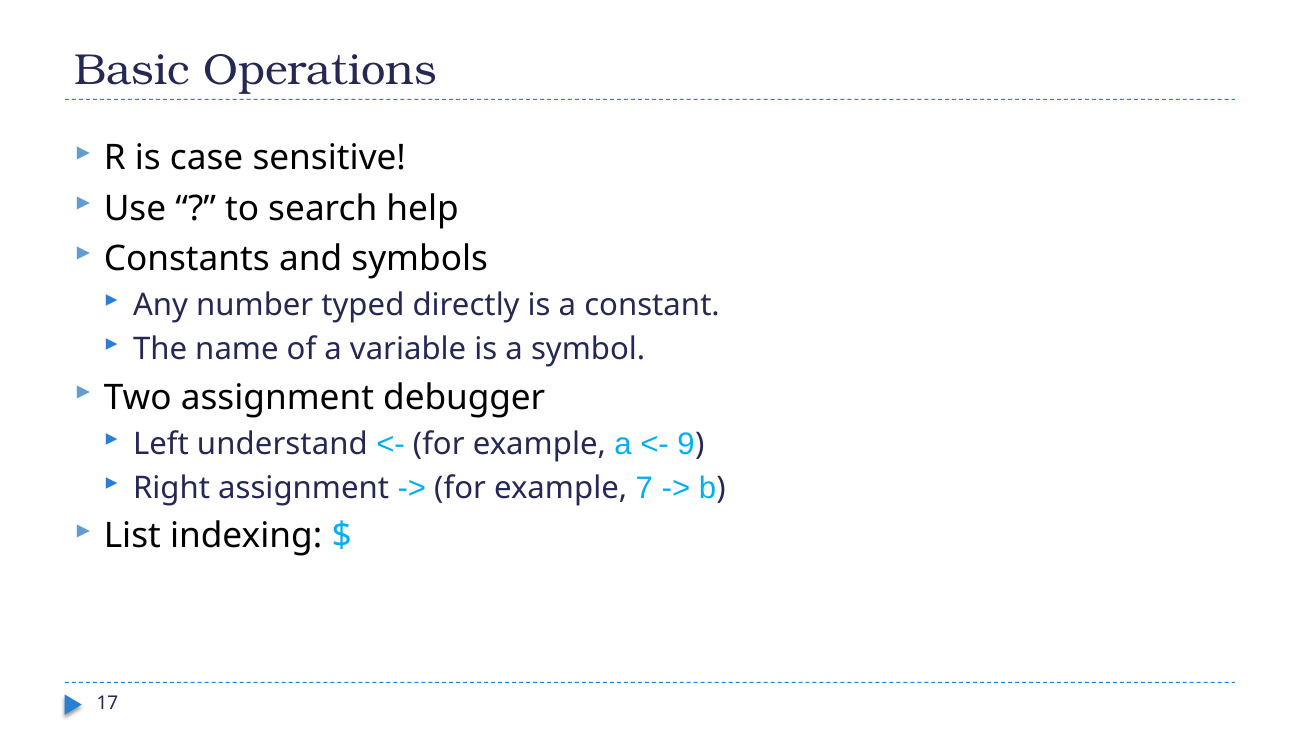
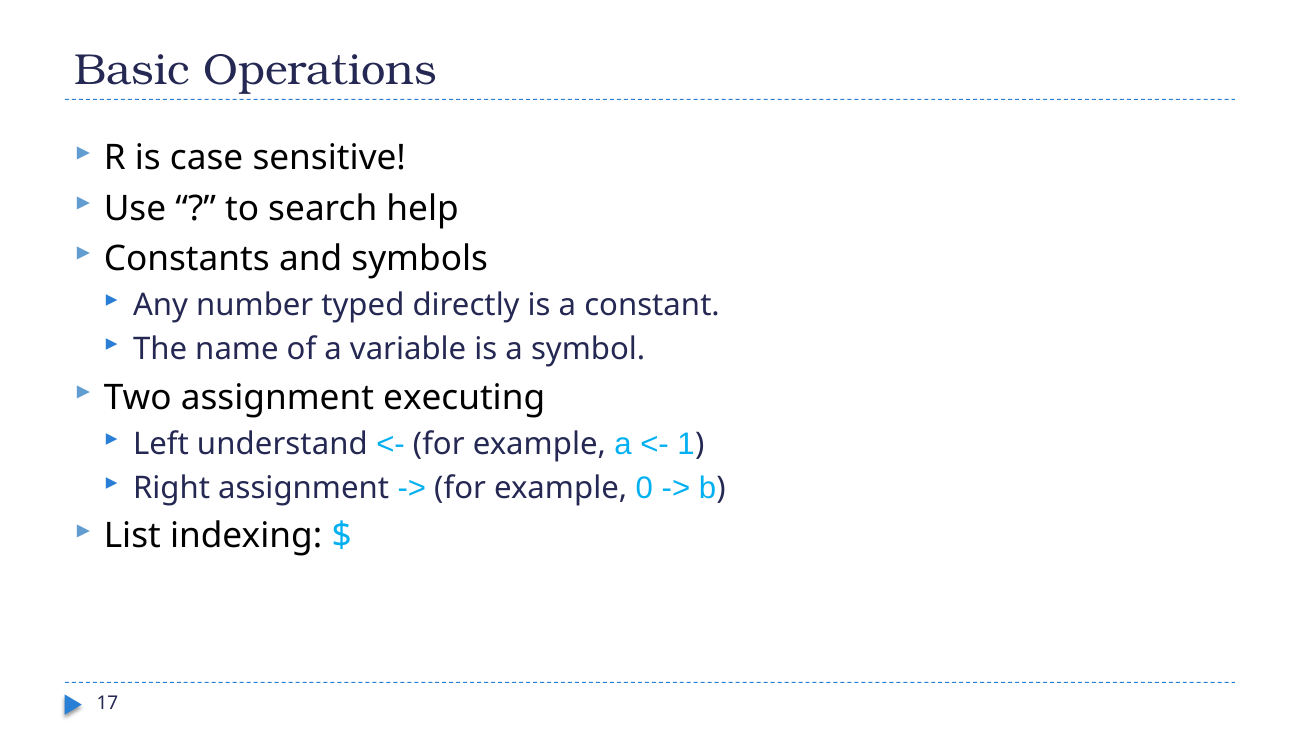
debugger: debugger -> executing (464, 398)
9: 9 -> 1 (686, 444)
7: 7 -> 0 (644, 488)
